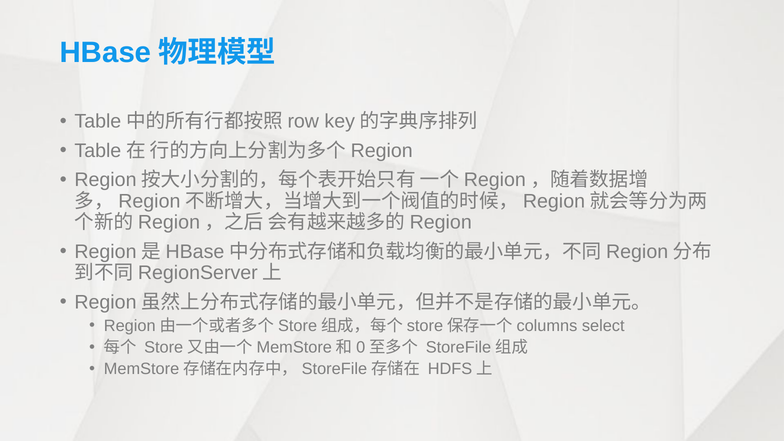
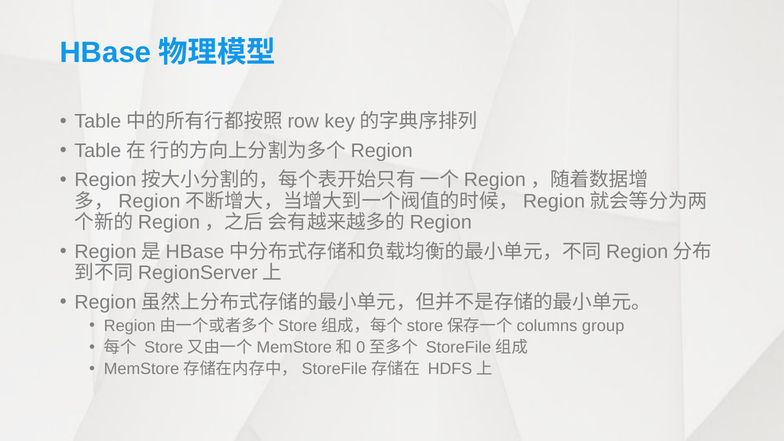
select: select -> group (603, 326)
